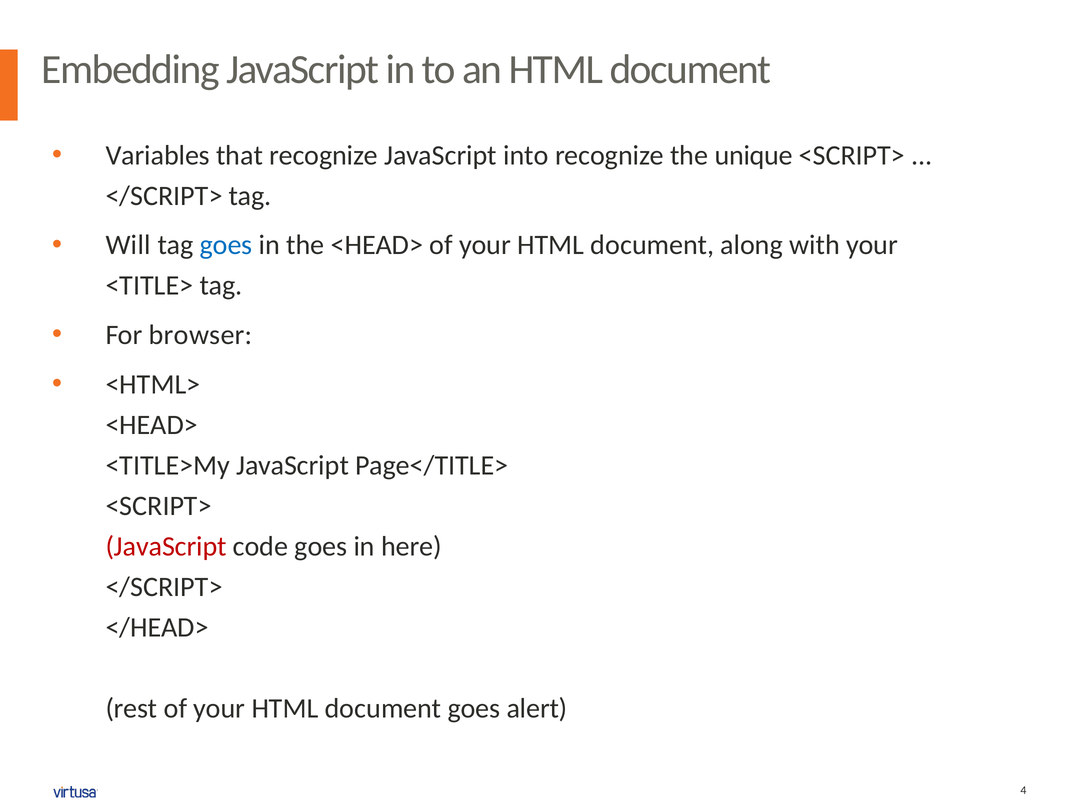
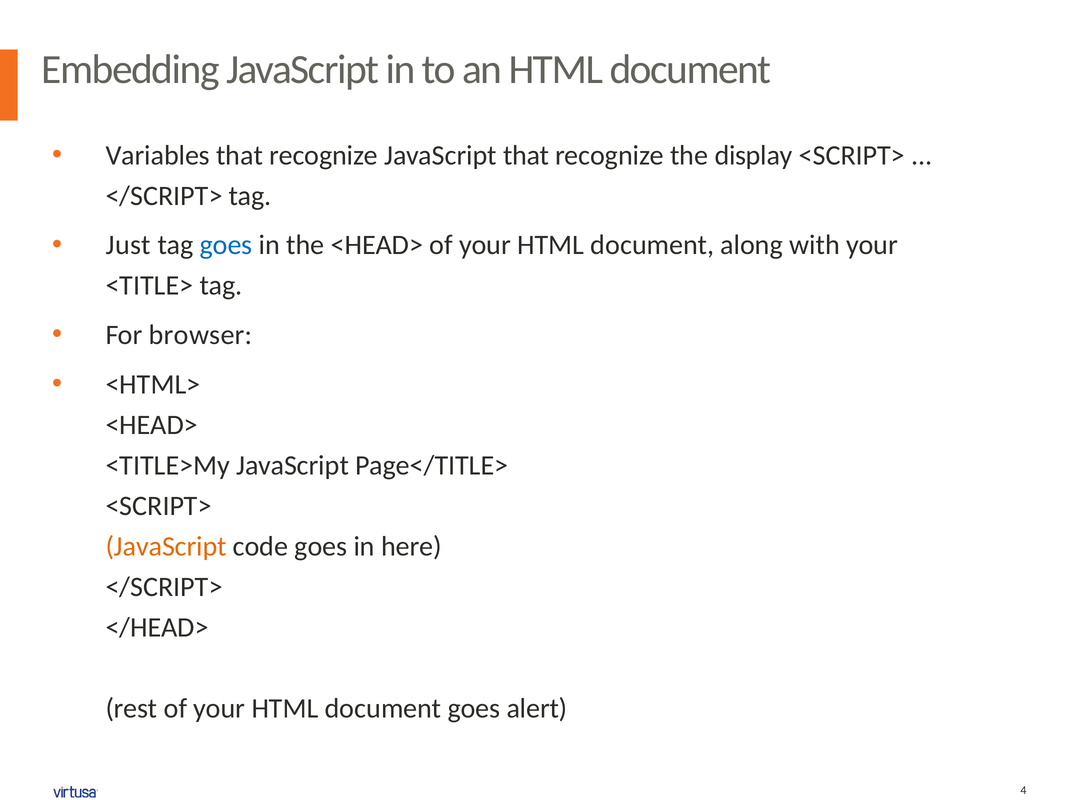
JavaScript into: into -> that (526, 155)
unique: unique -> display (754, 155)
Will: Will -> Just (128, 245)
JavaScript colour: red -> orange (166, 547)
